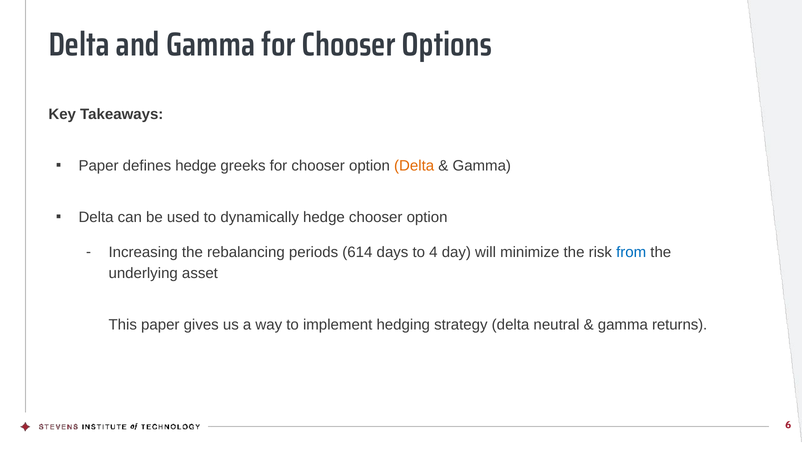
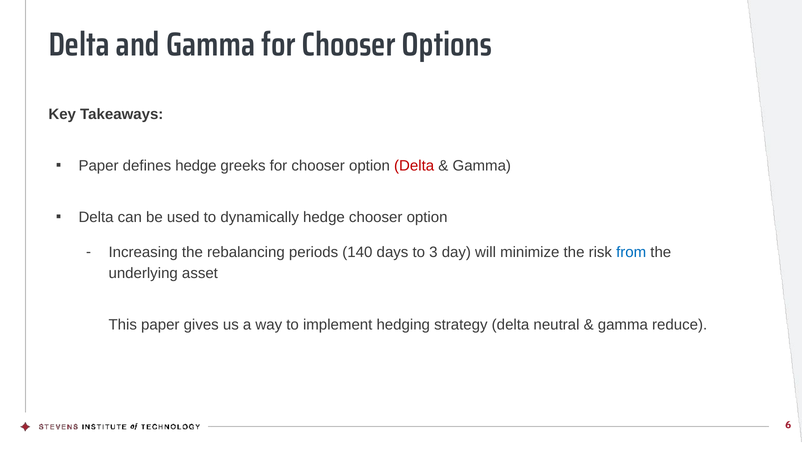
Delta colour: orange -> red (414, 166)
614: 614 -> 140 (357, 253)
4: 4 -> 3 (433, 253)
returns: returns -> reduce (680, 325)
